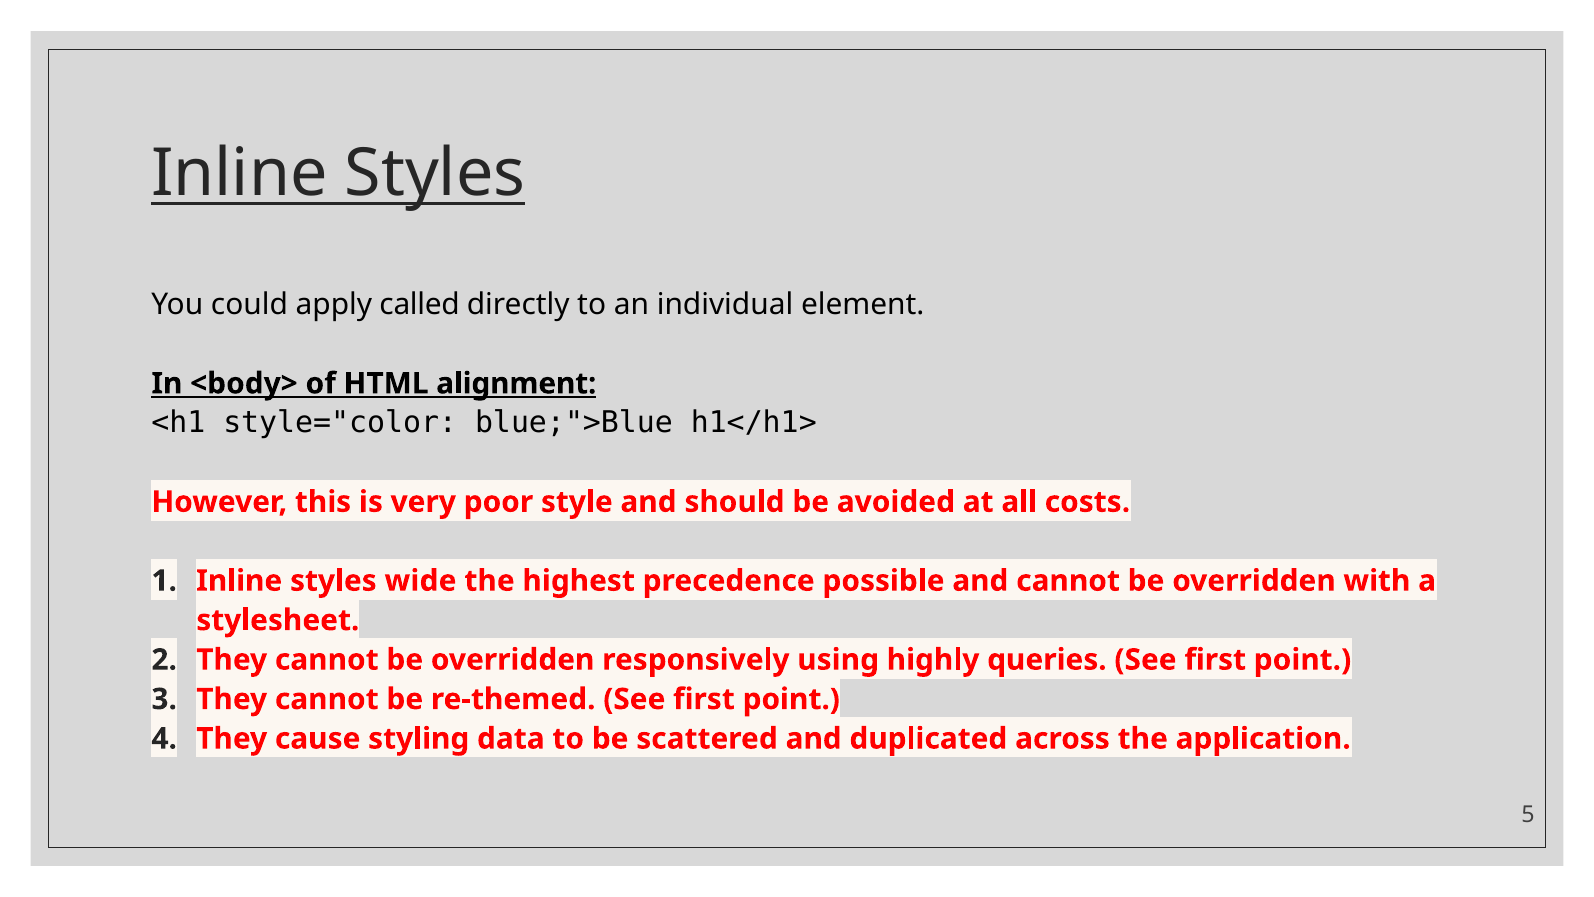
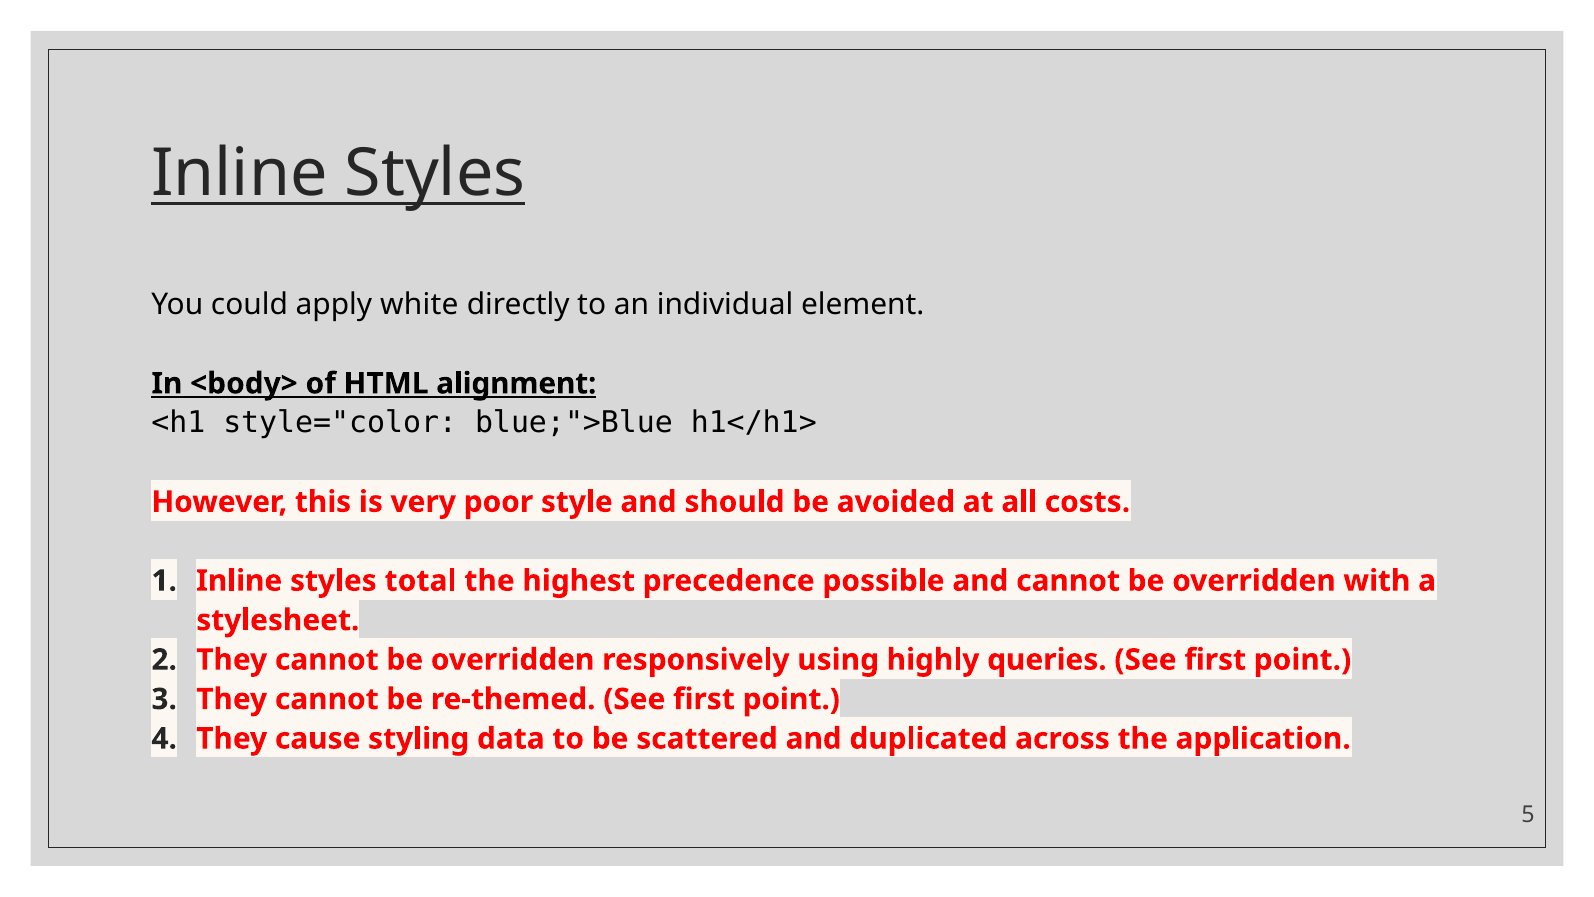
called: called -> white (419, 305)
wide: wide -> total (421, 581)
